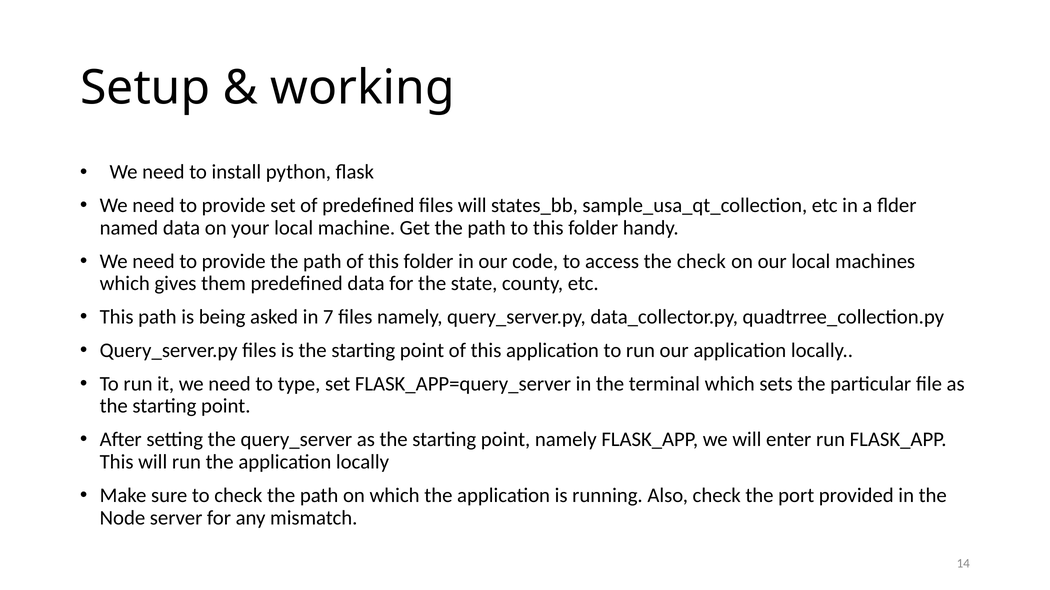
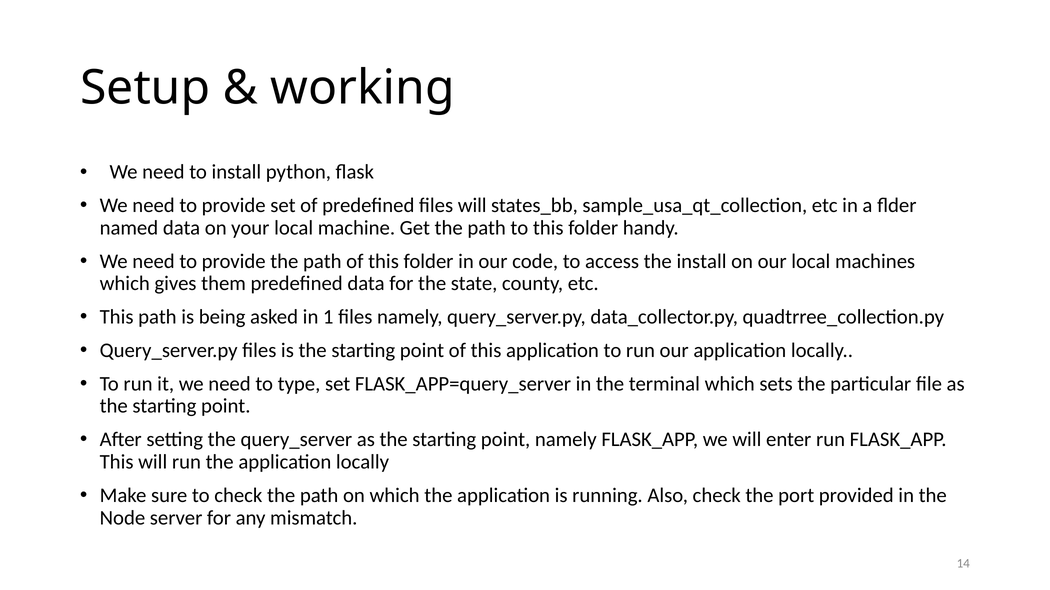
the check: check -> install (702, 261)
7: 7 -> 1 (328, 317)
